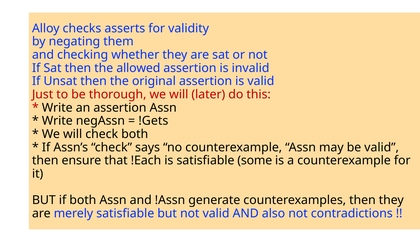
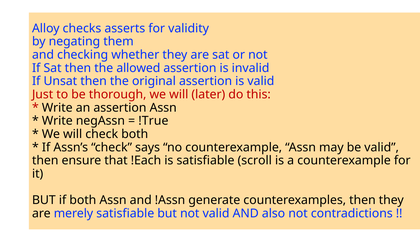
!Gets: !Gets -> !True (153, 121)
some: some -> scroll (255, 161)
